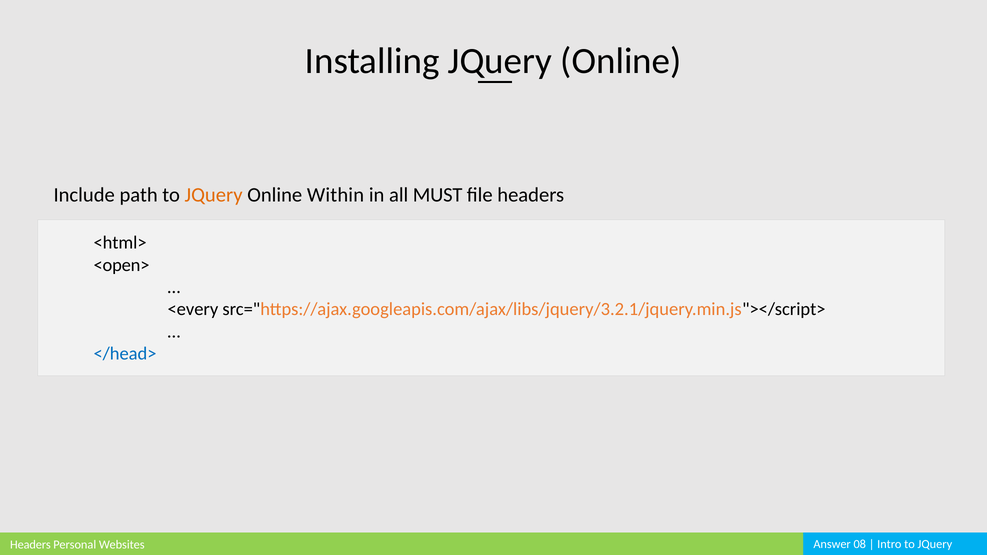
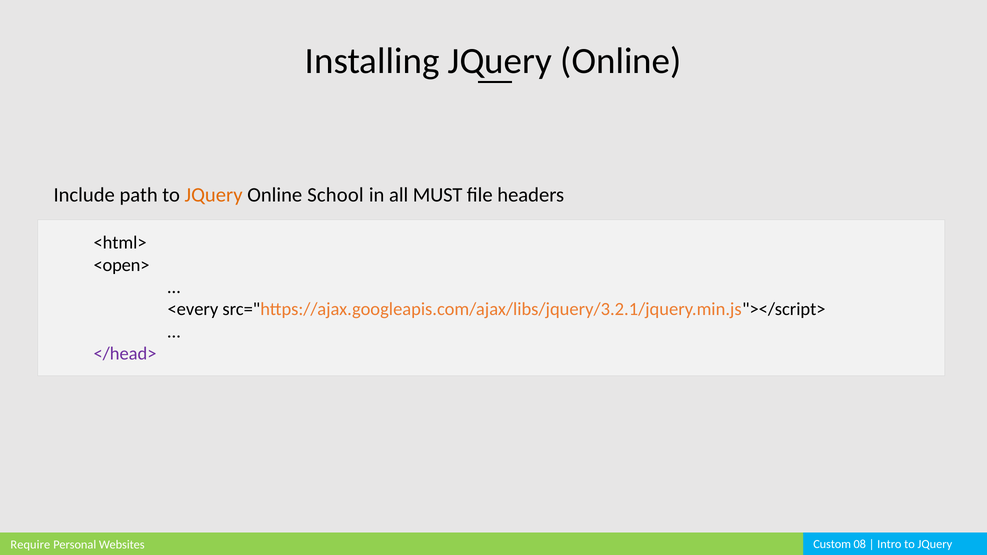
Within: Within -> School (335, 195)
</head> colour: blue -> purple (125, 354)
Headers: Headers -> Require (30, 545)
Answer: Answer -> Custom (832, 544)
